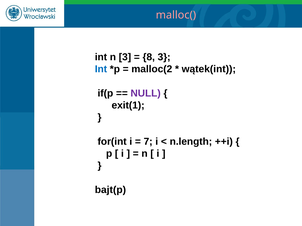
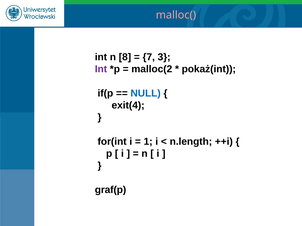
n 3: 3 -> 8 (125, 57)
8: 8 -> 7 (149, 57)
Int colour: blue -> purple (101, 69)
wątek(int: wątek(int -> pokaż(int (209, 69)
NULL colour: purple -> blue (146, 93)
exit(1: exit(1 -> exit(4 (128, 106)
7: 7 -> 1 (148, 142)
bajt(p: bajt(p -> graf(p (111, 190)
